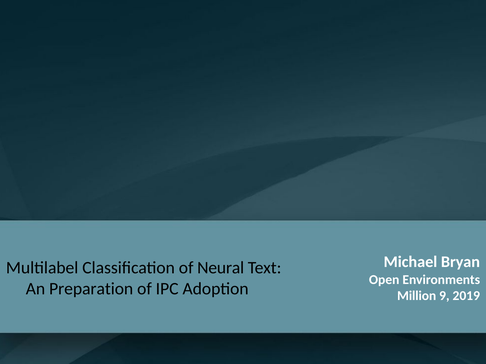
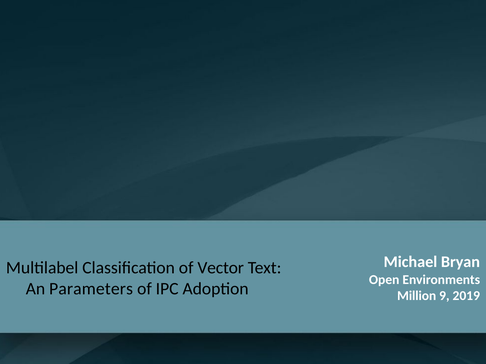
Neural: Neural -> Vector (221, 268)
Preparation: Preparation -> Parameters (91, 289)
